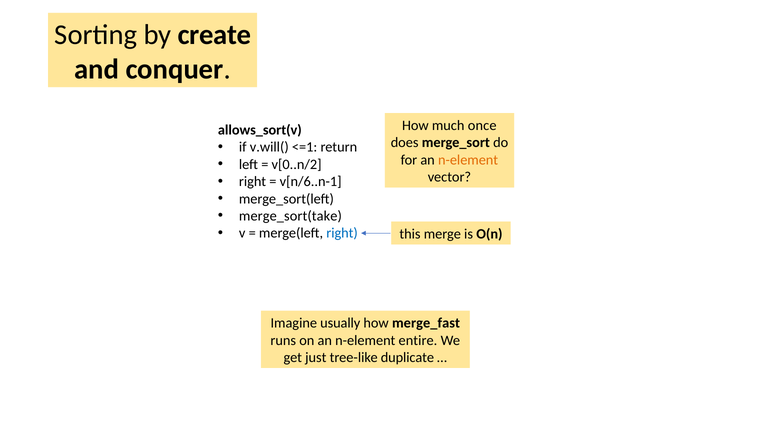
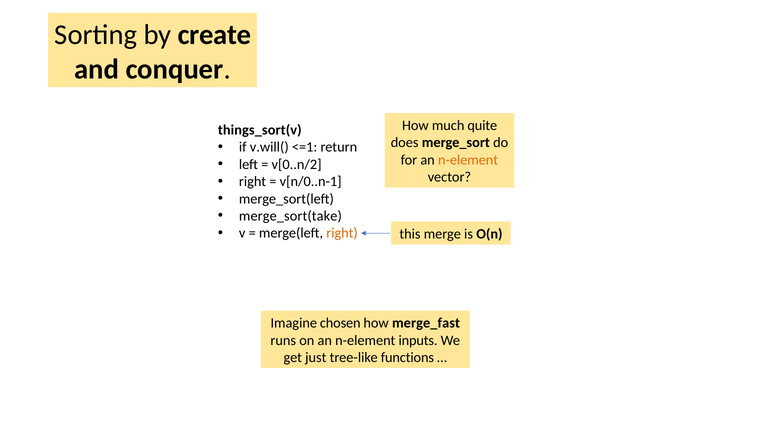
once: once -> quite (482, 125)
allows_sort(v: allows_sort(v -> things_sort(v (260, 130)
v[n/6..n-1: v[n/6..n-1 -> v[n/0..n-1 (311, 181)
right colour: blue -> orange (342, 233)
usually: usually -> chosen (340, 323)
entire: entire -> inputs (418, 340)
duplicate: duplicate -> functions (407, 357)
